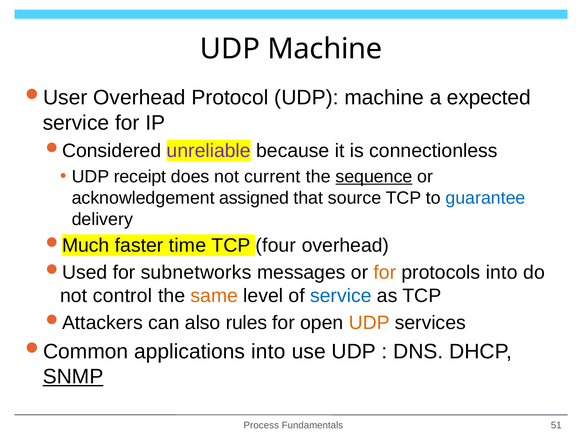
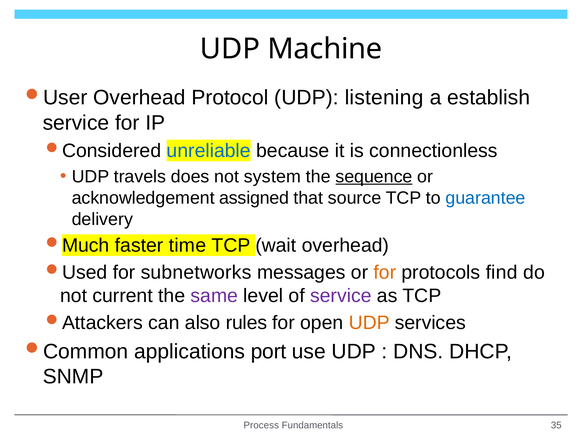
Protocol UDP machine: machine -> listening (384, 98)
expected: expected -> establish (489, 98)
unreliable colour: purple -> blue (209, 151)
receipt: receipt -> travels (140, 177)
current: current -> system (272, 177)
four: four -> wait (276, 246)
protocols into: into -> find (502, 273)
control: control -> current (123, 296)
same colour: orange -> purple (214, 296)
service colour: blue -> purple (341, 296)
applications into: into -> port (269, 352)
SNMP underline: present -> none (73, 377)
51: 51 -> 35 (556, 426)
